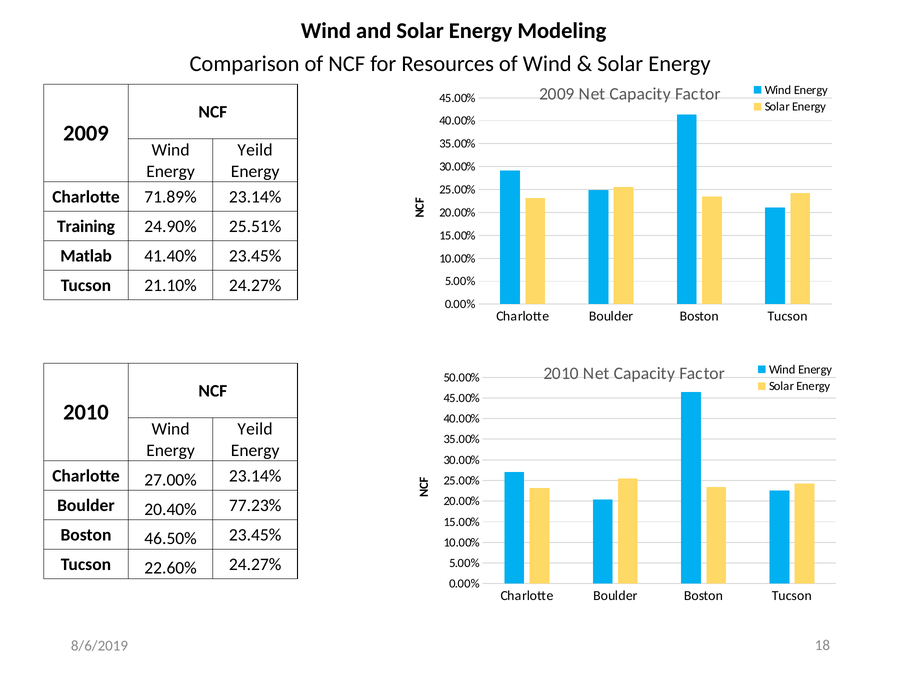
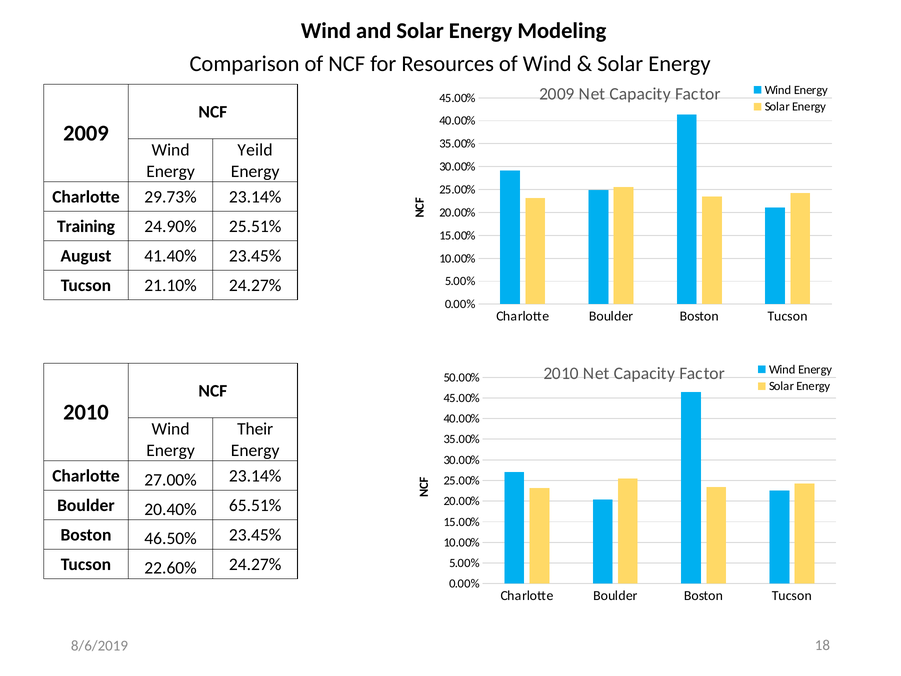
71.89%: 71.89% -> 29.73% (171, 197)
Matlab: Matlab -> August (86, 256)
Yeild: Yeild -> Their (255, 429)
77.23%: 77.23% -> 65.51% (255, 505)
